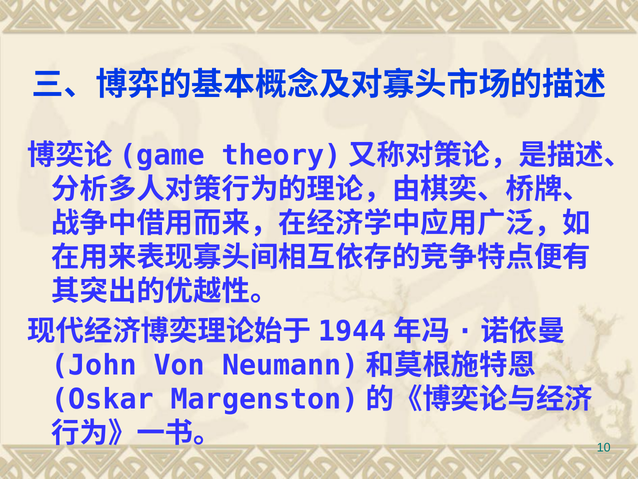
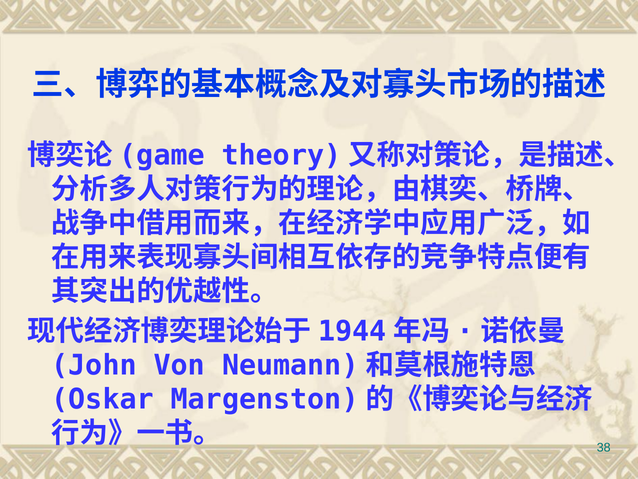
10: 10 -> 38 (604, 447)
